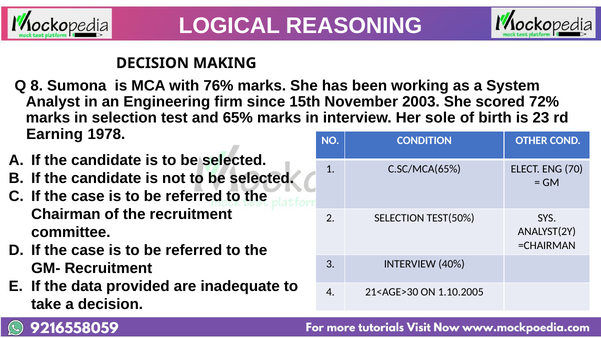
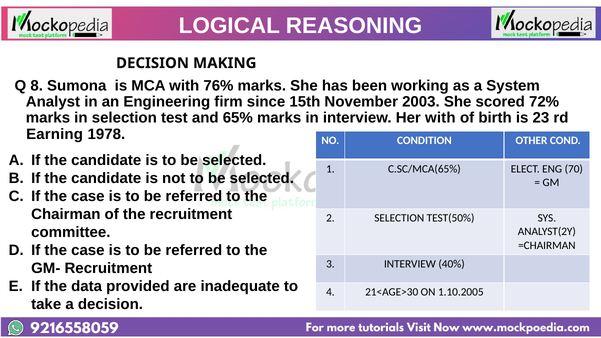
Her sole: sole -> with (440, 118)
